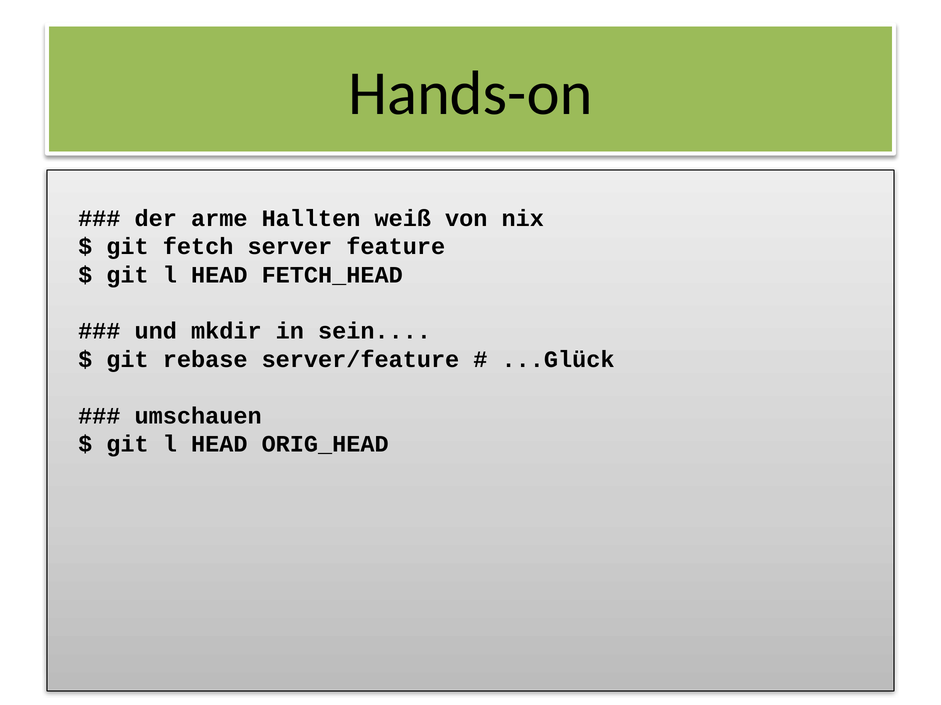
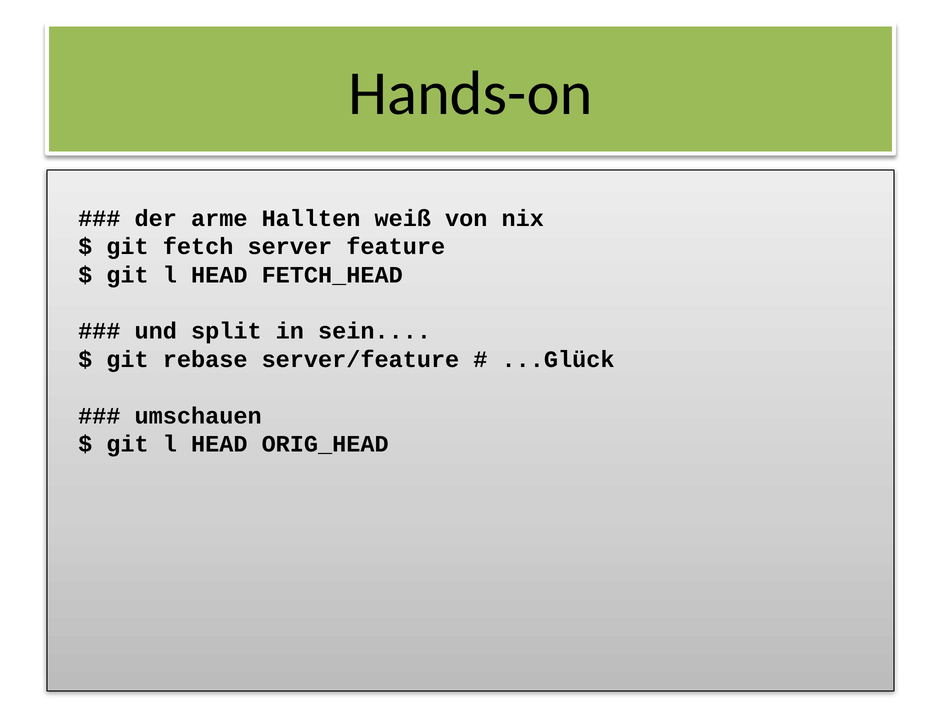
mkdir: mkdir -> split (226, 332)
